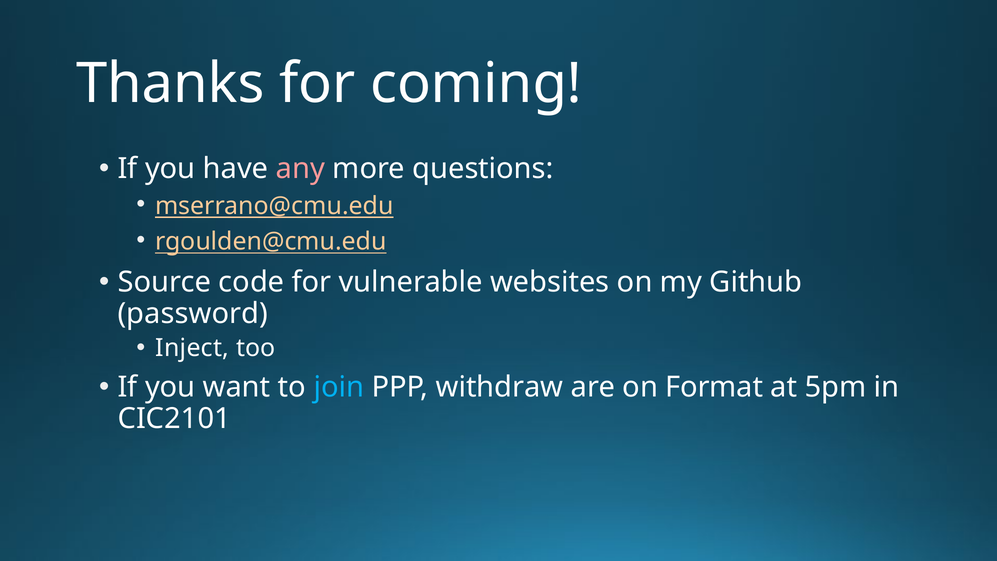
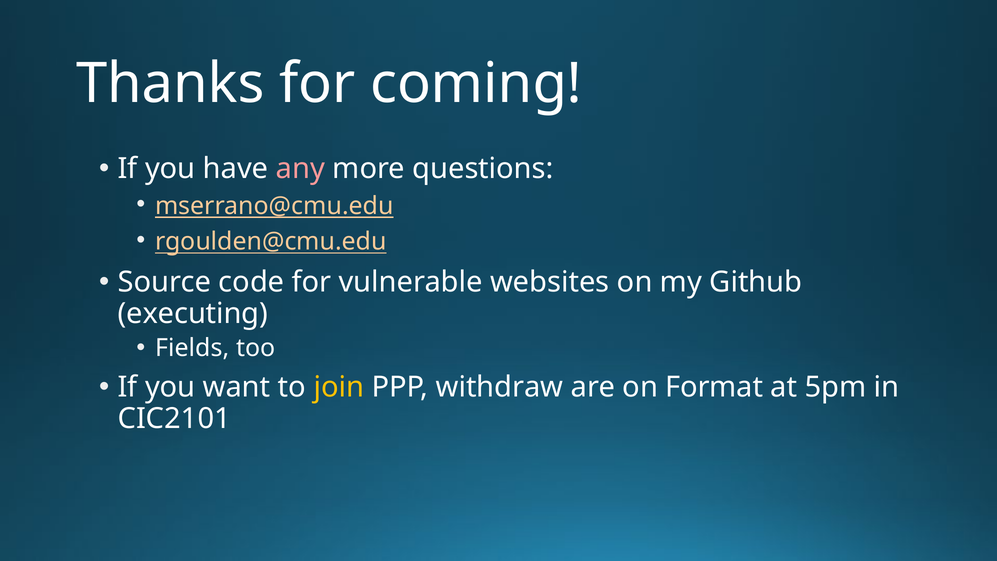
password: password -> executing (193, 313)
Inject: Inject -> Fields (192, 348)
join colour: light blue -> yellow (339, 387)
